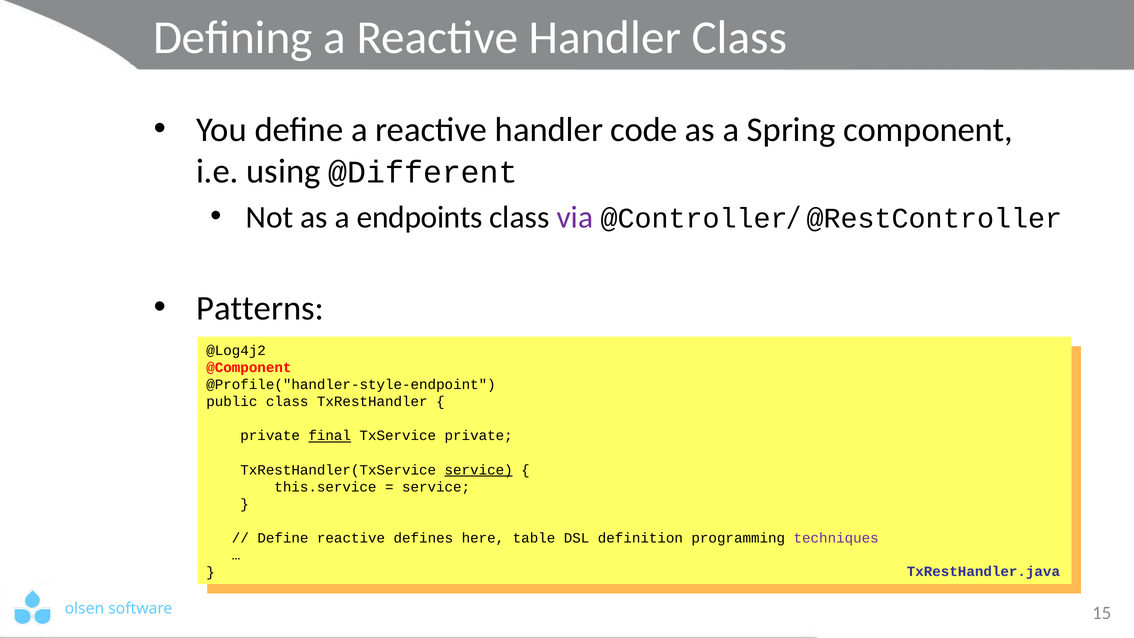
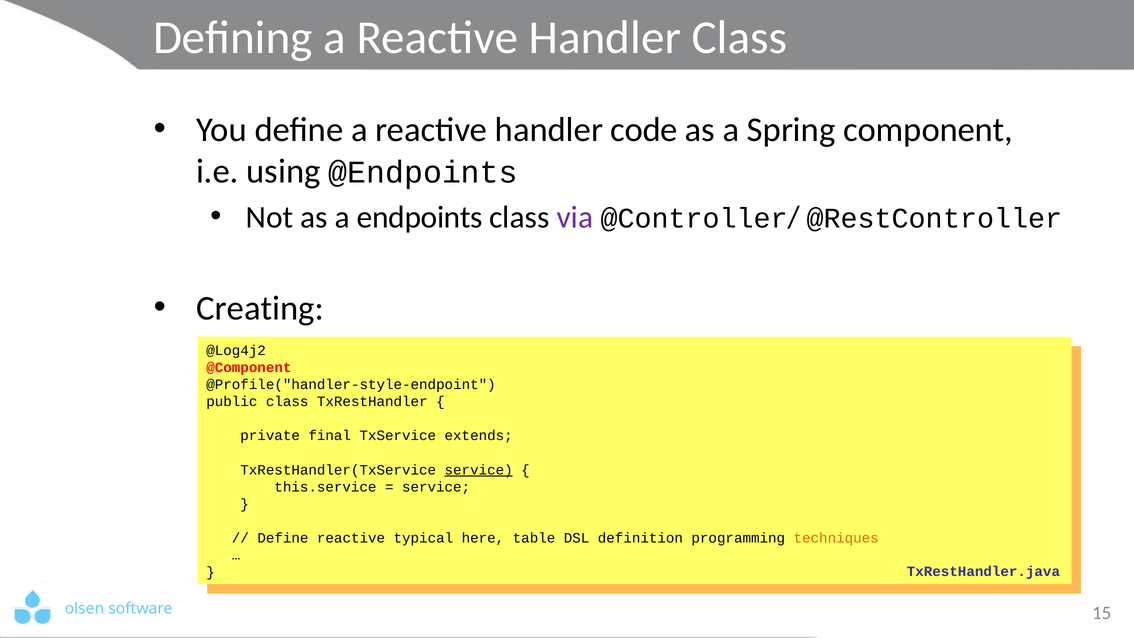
@Different: @Different -> @Endpoints (423, 172)
Patterns: Patterns -> Creating (260, 308)
final underline: present -> none (330, 436)
TxService private: private -> extends (479, 436)
defines: defines -> typical (423, 538)
techniques colour: purple -> orange (836, 538)
